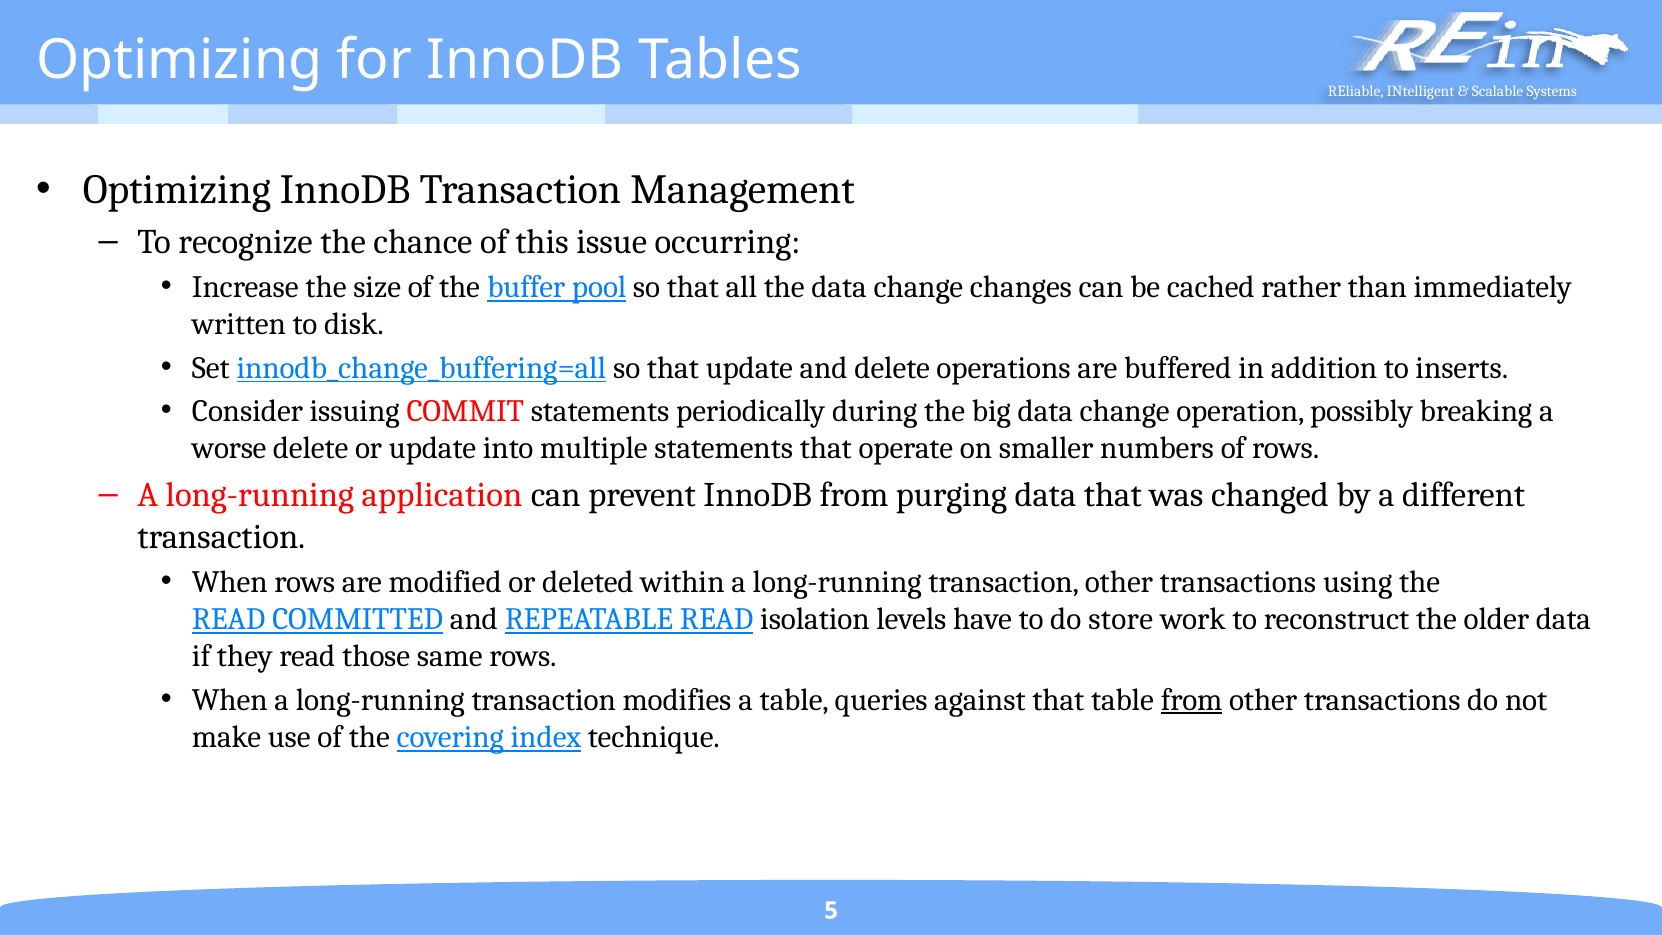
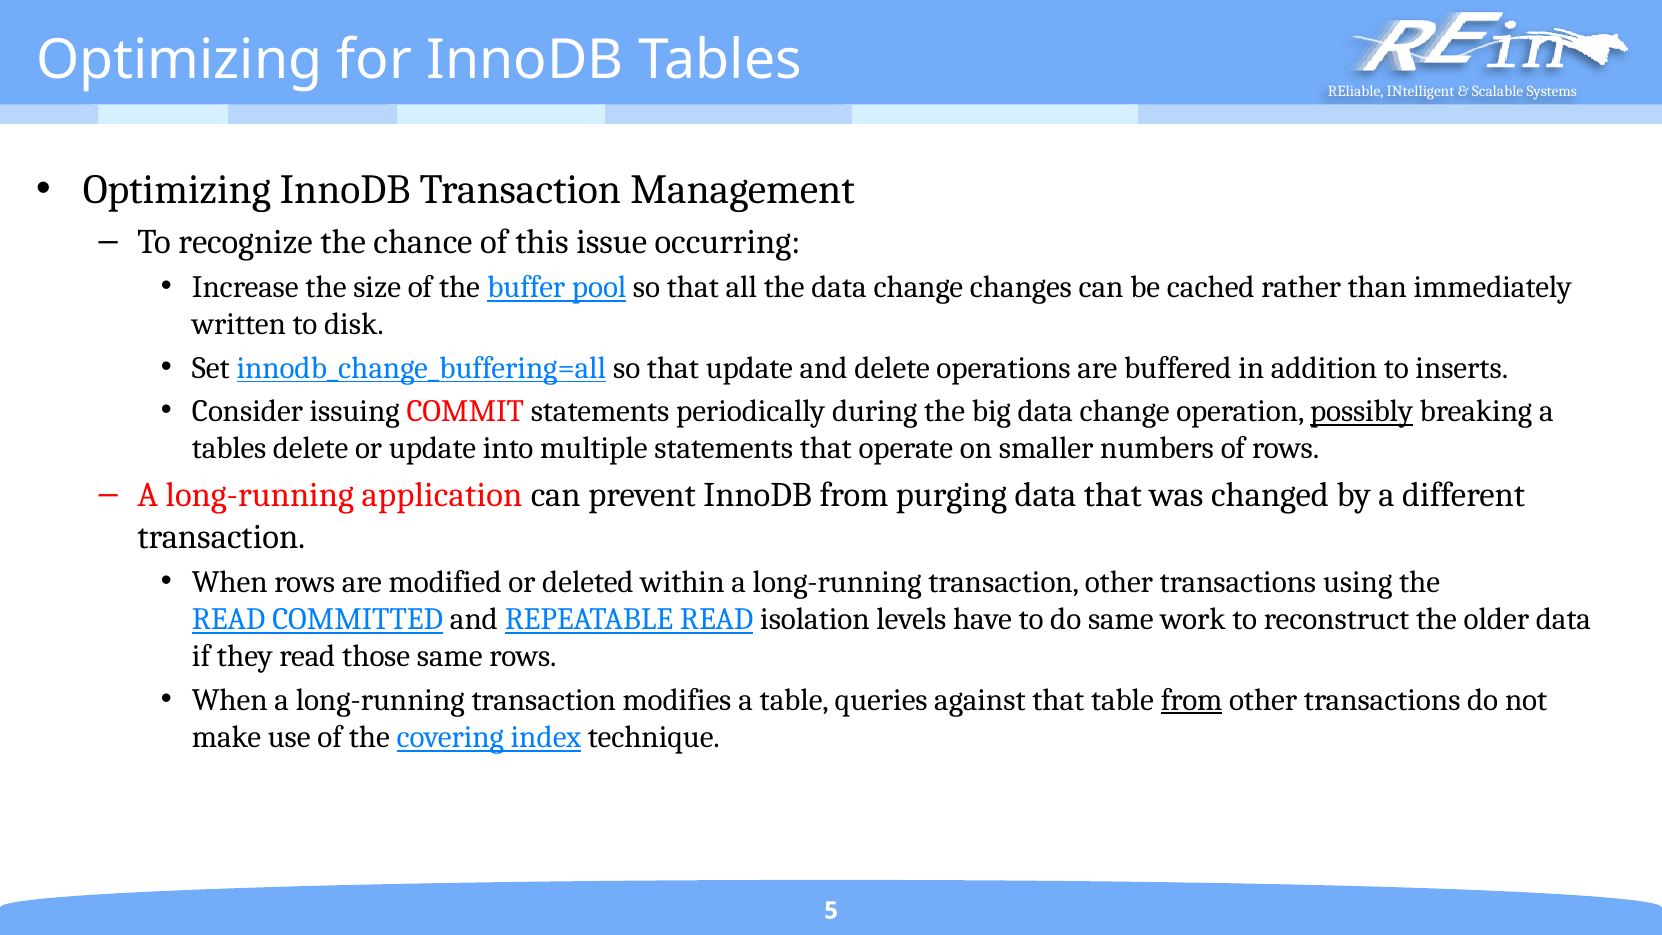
possibly underline: none -> present (1362, 411)
worse: worse -> tables (229, 449)
do store: store -> same (1121, 619)
